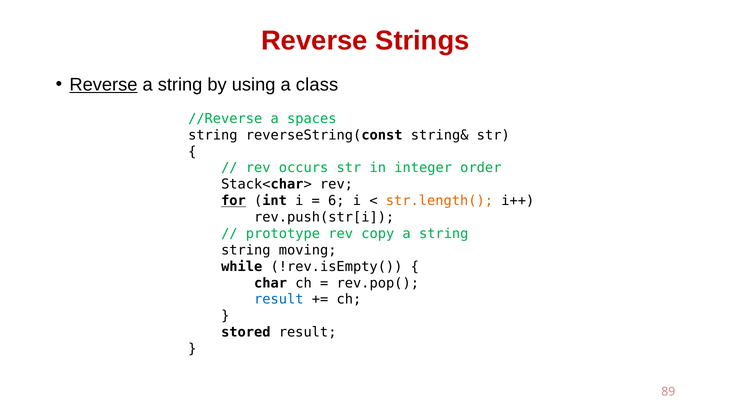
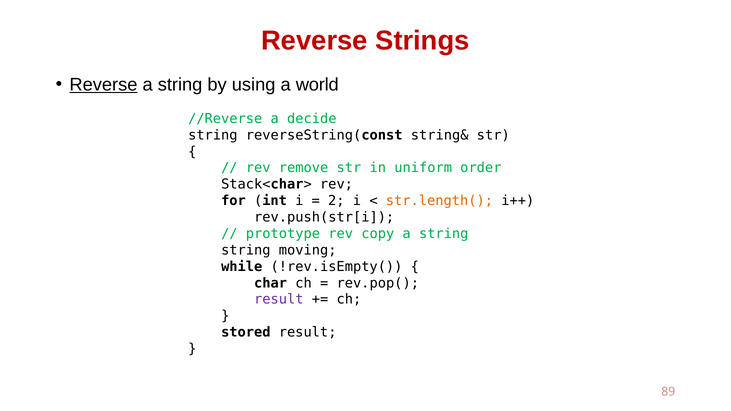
class: class -> world (317, 85)
spaces: spaces -> decide (312, 119)
occurs: occurs -> remove (304, 168)
integer: integer -> uniform (423, 168)
for underline: present -> none (233, 201)
6: 6 -> 2 (336, 201)
result colour: blue -> purple (279, 300)
